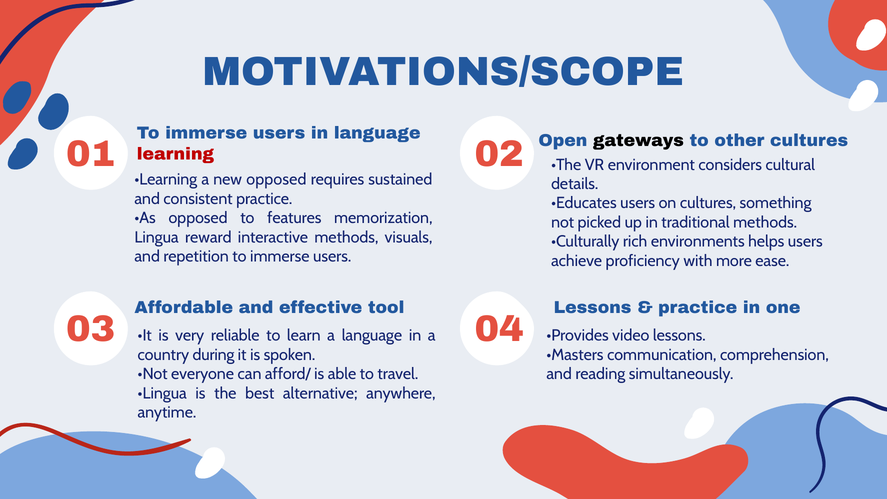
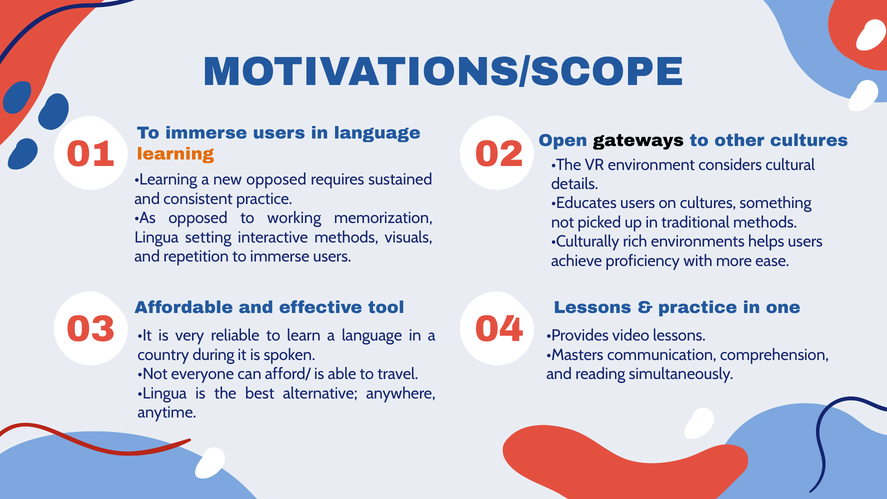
learning colour: red -> orange (175, 154)
features: features -> working (294, 218)
reward: reward -> setting (208, 237)
